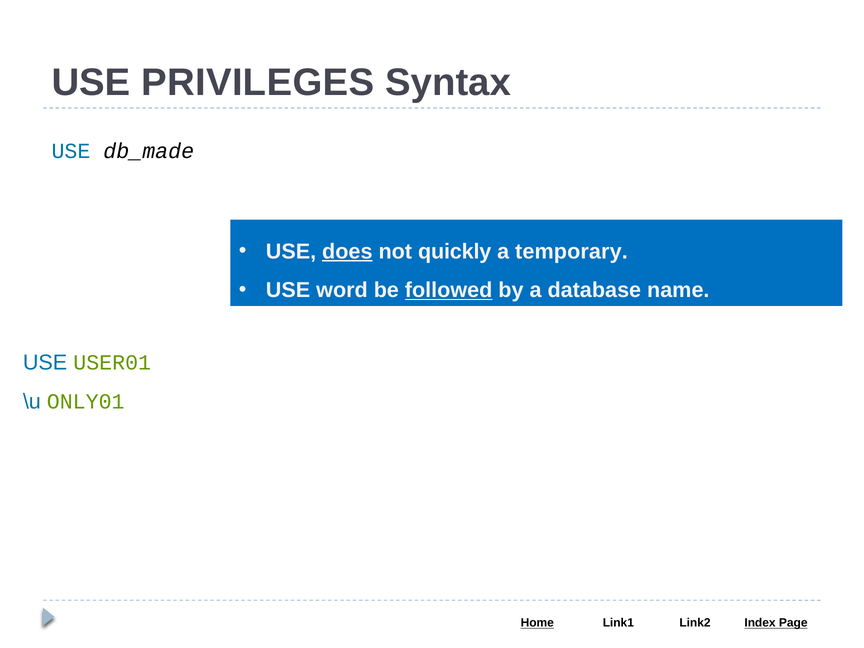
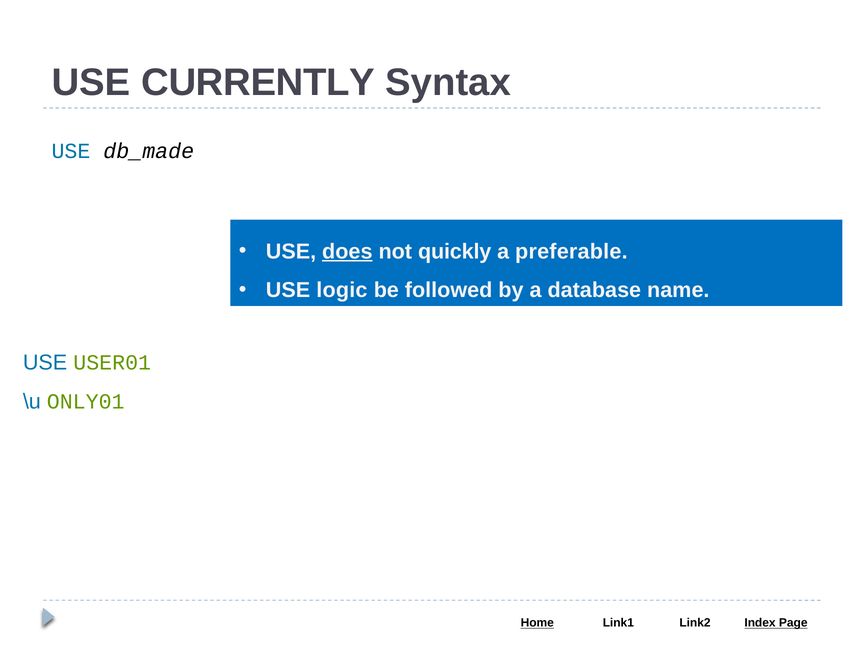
PRIVILEGES: PRIVILEGES -> CURRENTLY (258, 83)
temporary: temporary -> preferable (571, 251)
word: word -> logic (342, 290)
followed underline: present -> none (449, 290)
